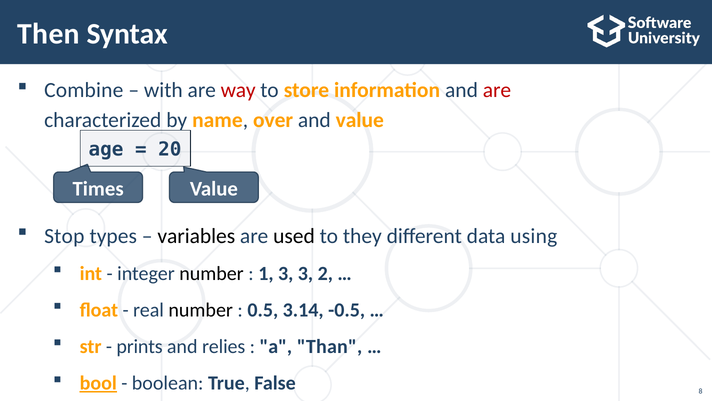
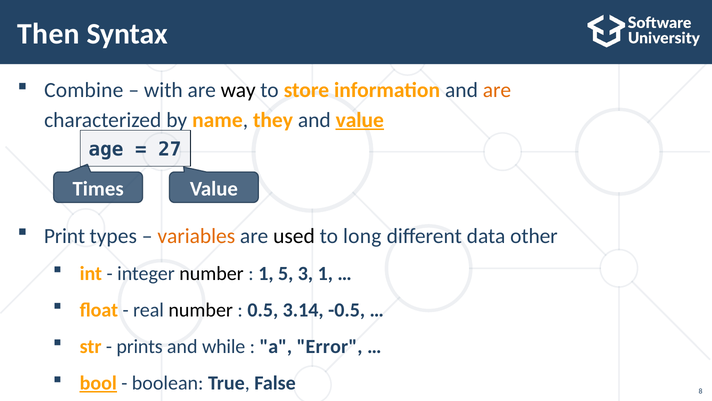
way colour: red -> black (238, 90)
are colour: red -> orange (497, 90)
over: over -> they (273, 120)
value underline: none -> present (360, 120)
20: 20 -> 27 (170, 149)
Stop: Stop -> Print (65, 236)
variables colour: black -> orange (196, 236)
they: they -> long (362, 236)
using: using -> other (534, 236)
1 3: 3 -> 5 (286, 273)
3 2: 2 -> 1 (325, 273)
relies: relies -> while (224, 346)
Than: Than -> Error (330, 346)
